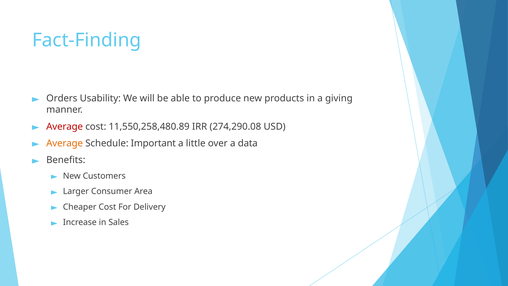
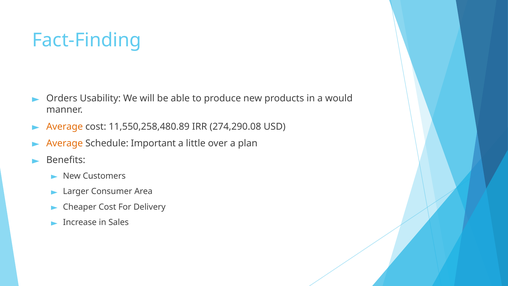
giving: giving -> would (339, 98)
Average colour: red -> orange (65, 126)
data: data -> plan (248, 143)
